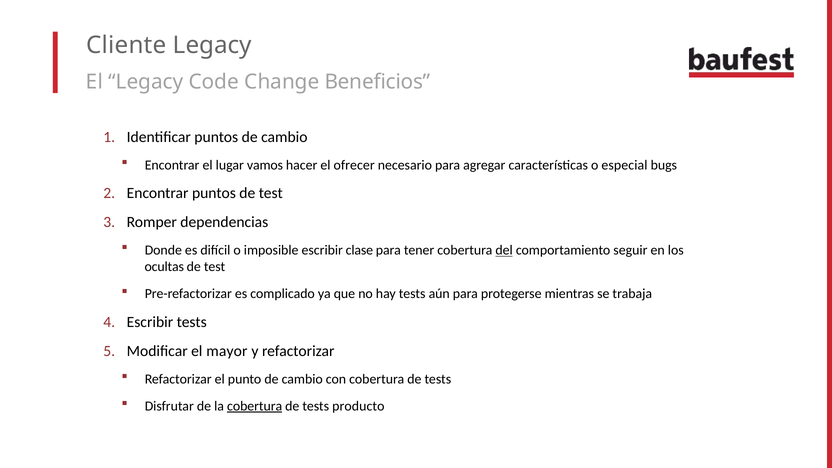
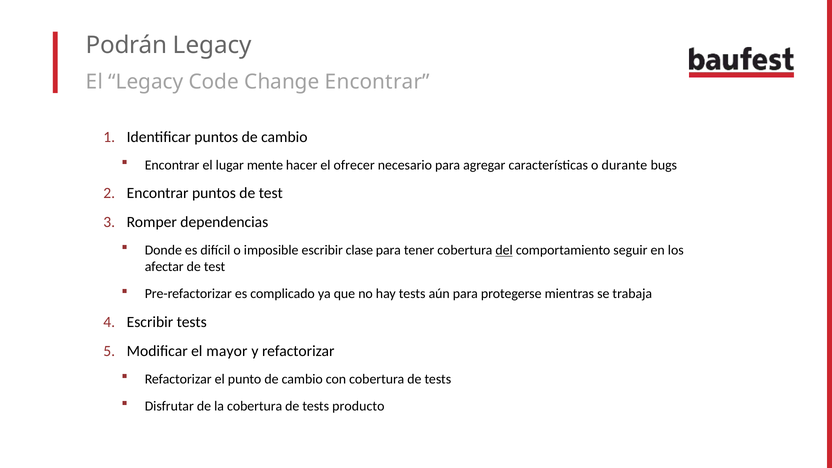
Cliente: Cliente -> Podrán (126, 45)
Change Beneficios: Beneficios -> Encontrar (377, 82)
vamos: vamos -> mente (265, 165)
especial: especial -> durante (624, 165)
ocultas: ocultas -> afectar (164, 267)
cobertura underline: present -> none (255, 406)
